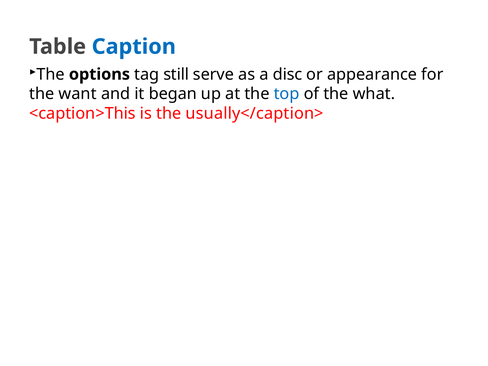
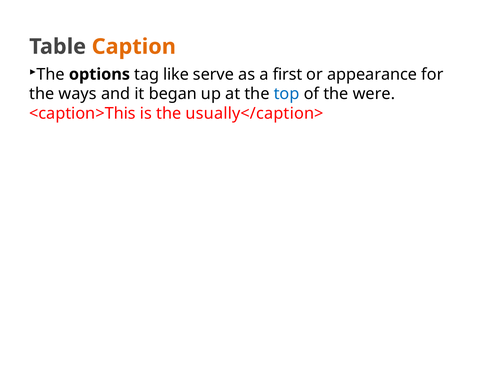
Caption colour: blue -> orange (134, 47)
still: still -> like (176, 74)
disc: disc -> first (288, 74)
want: want -> ways (78, 94)
what: what -> were (374, 94)
